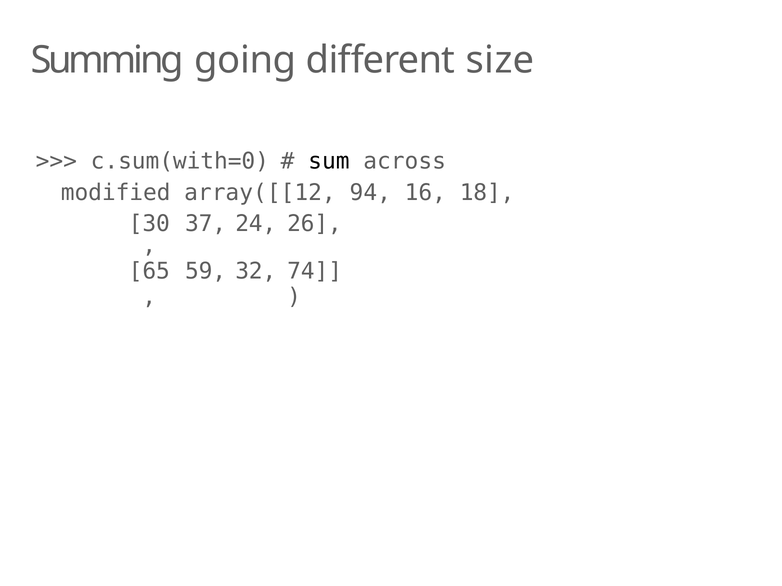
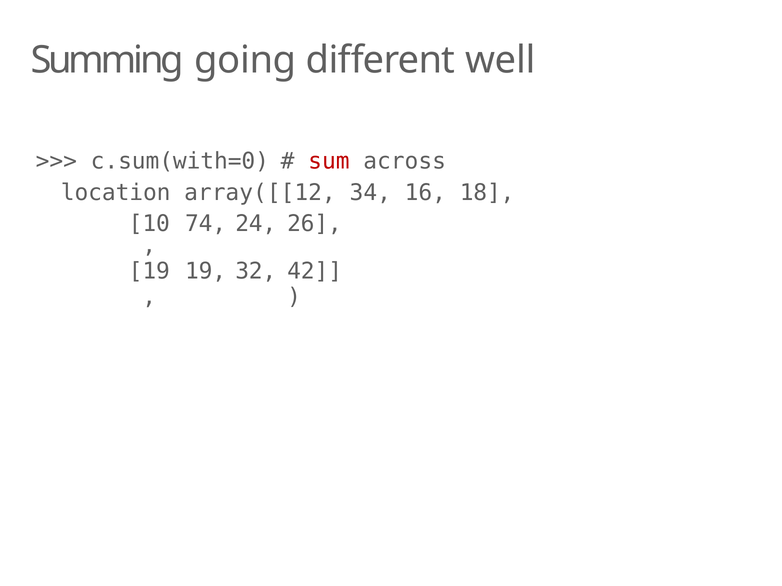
size: size -> well (500, 60)
sum colour: black -> red (329, 161)
modified: modified -> location (116, 193)
94: 94 -> 34 (370, 193)
30: 30 -> 10 (149, 224)
37: 37 -> 74 (206, 224)
65: 65 -> 19 (149, 271)
59: 59 -> 19 (206, 271)
74: 74 -> 42 (315, 271)
